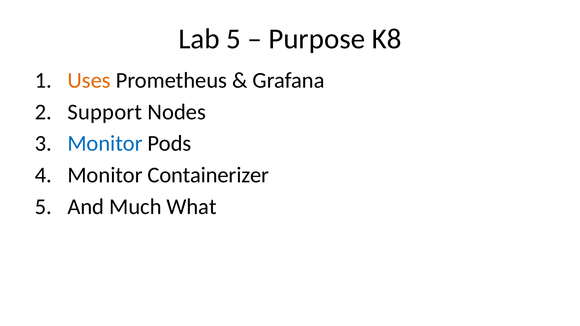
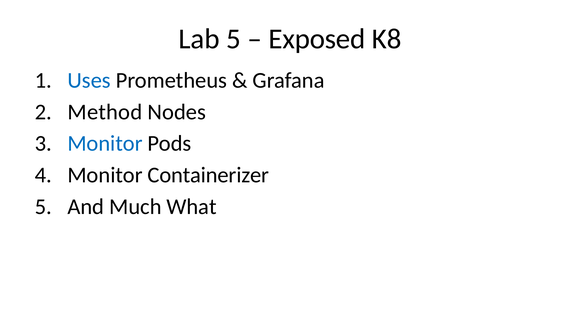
Purpose: Purpose -> Exposed (317, 39)
Uses colour: orange -> blue (89, 81)
Support: Support -> Method (105, 112)
